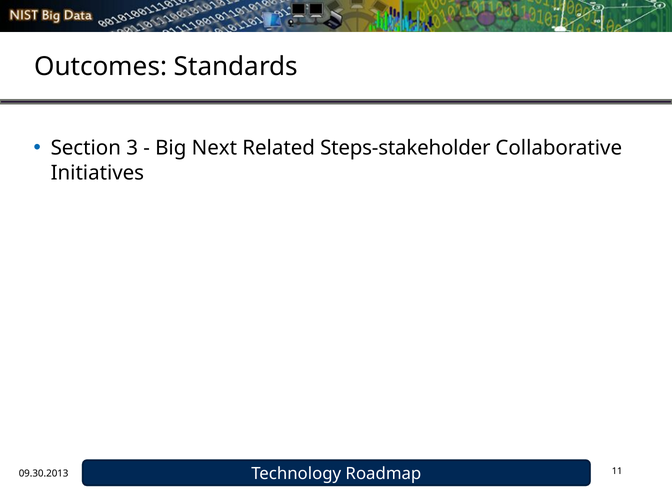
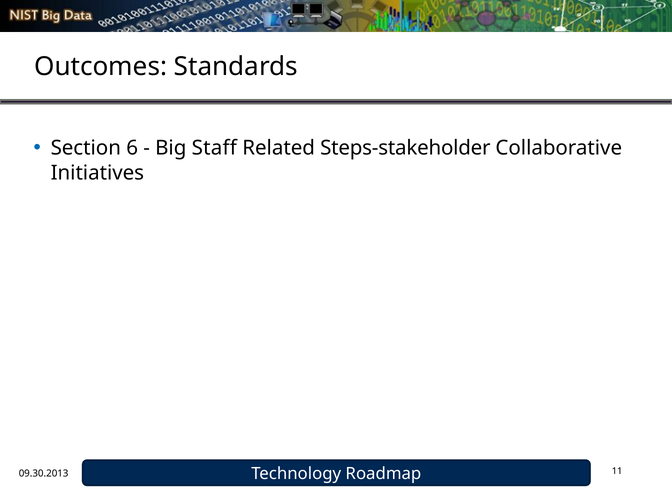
3: 3 -> 6 (132, 148)
Next: Next -> Staff (214, 148)
